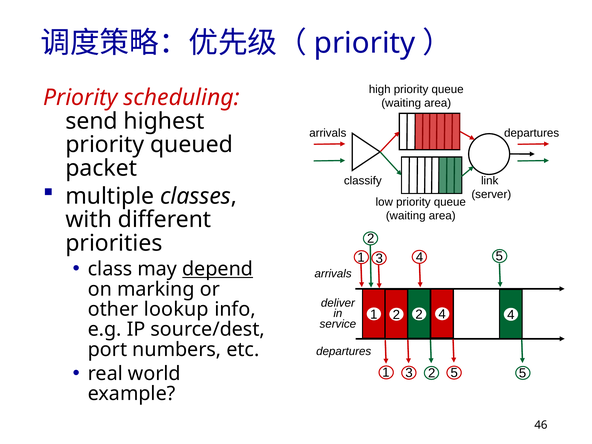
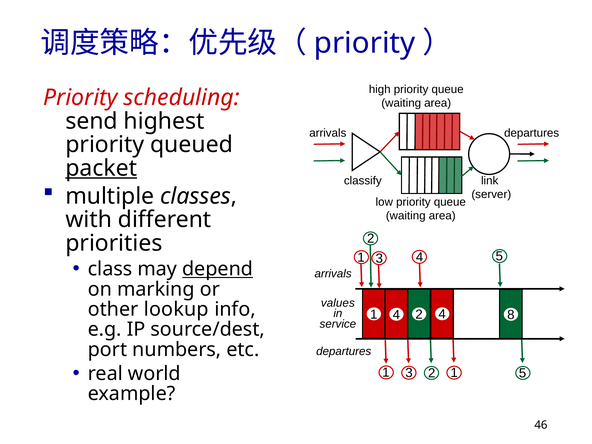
packet underline: none -> present (101, 168)
deliver: deliver -> values (338, 303)
2: 2 -> 4 (396, 315)
4 4: 4 -> 8 (511, 315)
3 5: 5 -> 1 (454, 373)
